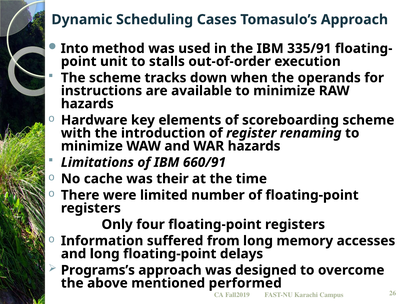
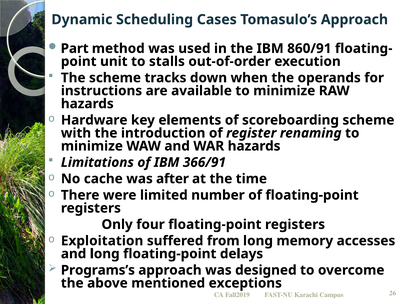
Into: Into -> Part (75, 49)
335/91: 335/91 -> 860/91 (309, 49)
660/91: 660/91 -> 366/91 (204, 163)
their: their -> after (172, 179)
Information: Information -> Exploitation (102, 241)
performed: performed -> exceptions (245, 284)
